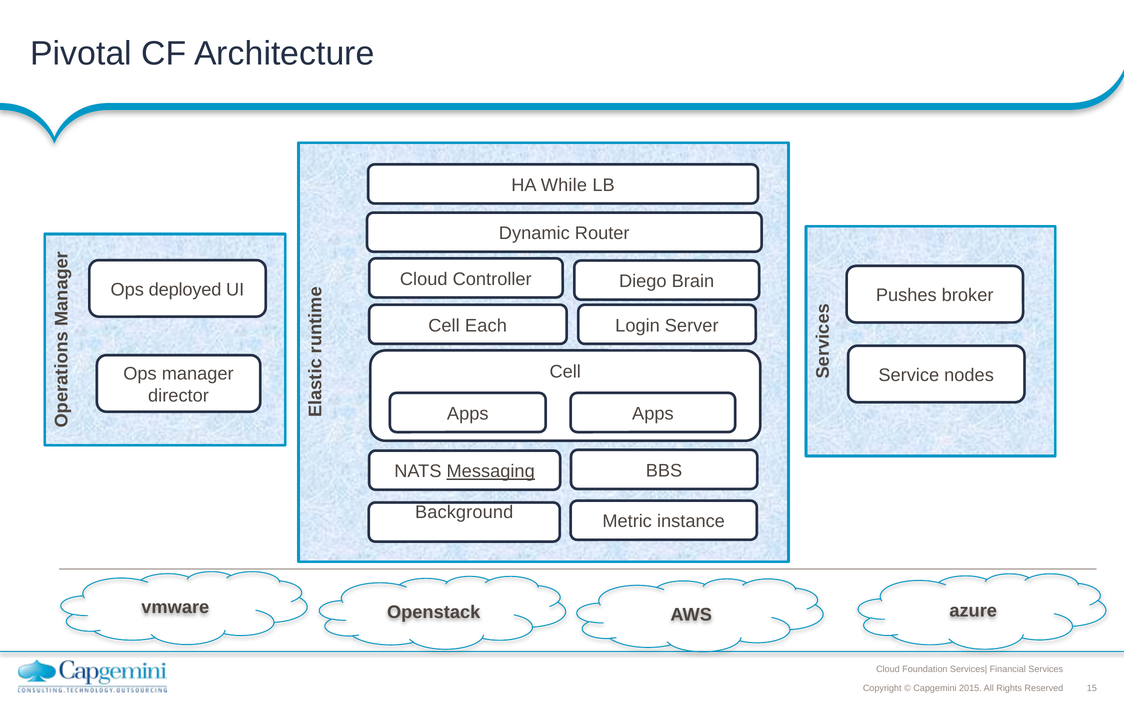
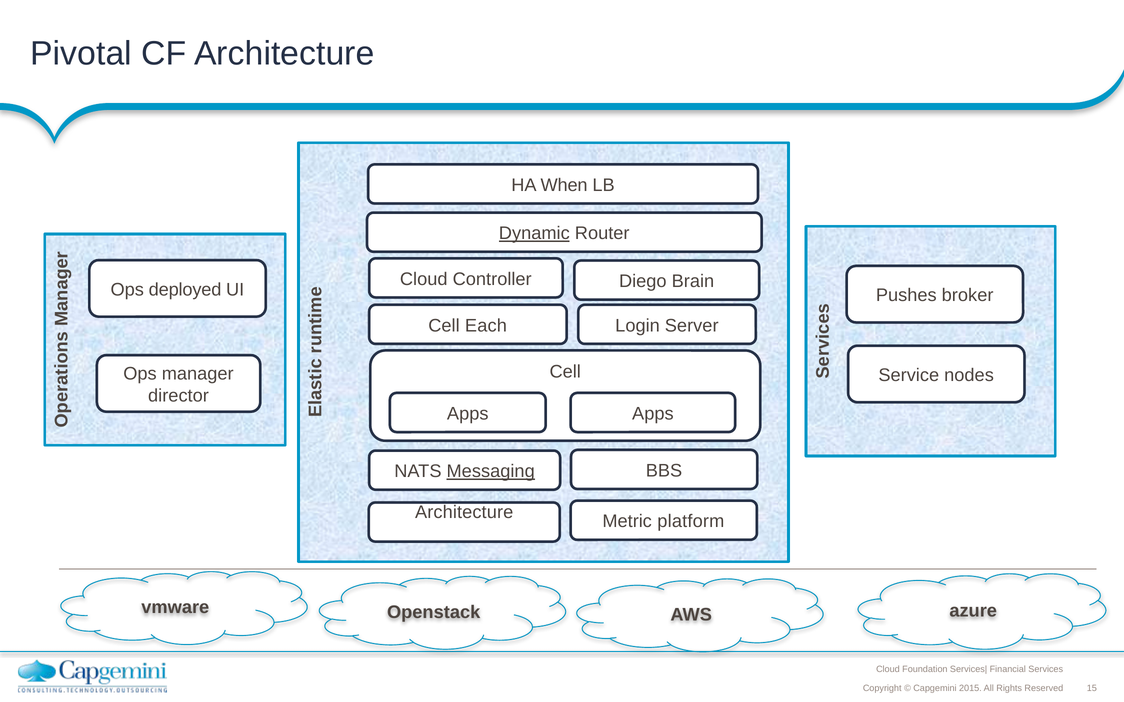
While: While -> When (564, 185)
Dynamic underline: none -> present (534, 234)
Background: Background -> Architecture (464, 513)
instance: instance -> platform (691, 522)
